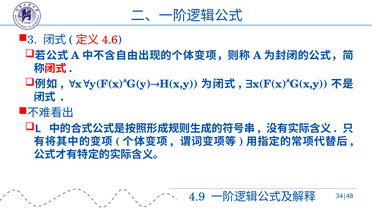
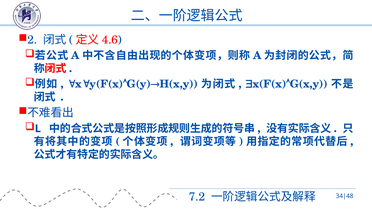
3: 3 -> 2 (32, 40)
4.9: 4.9 -> 7.2 (197, 197)
